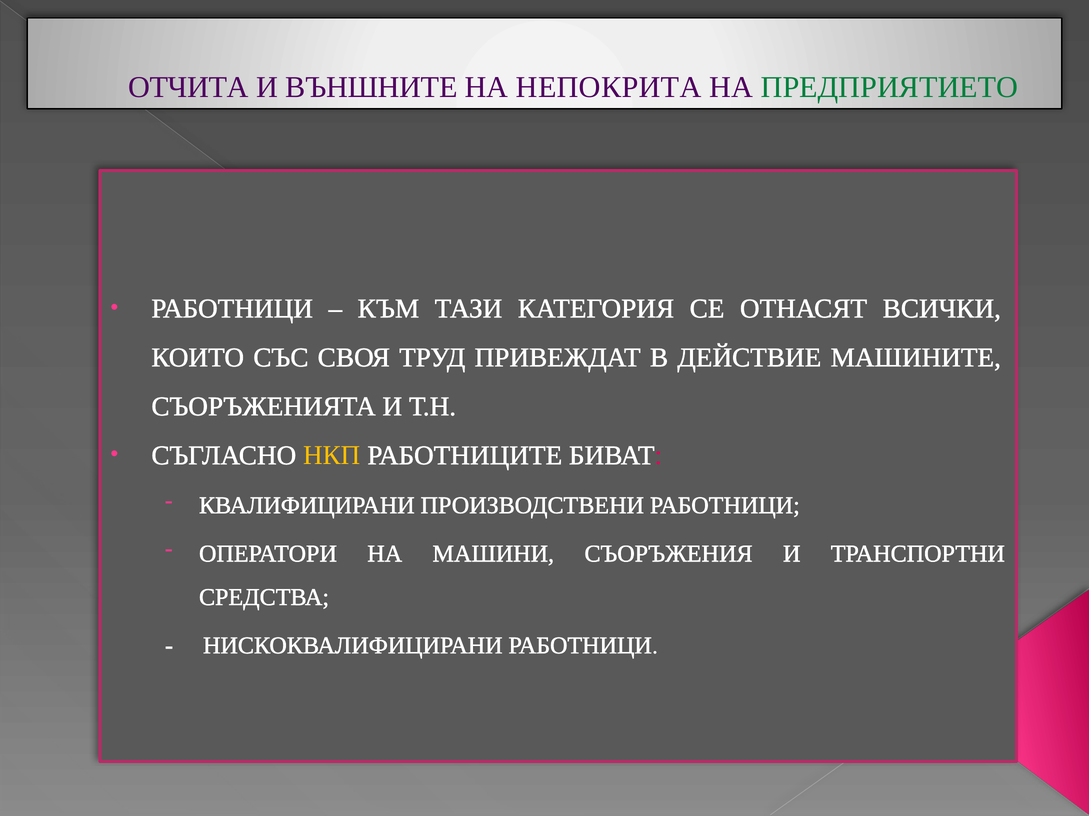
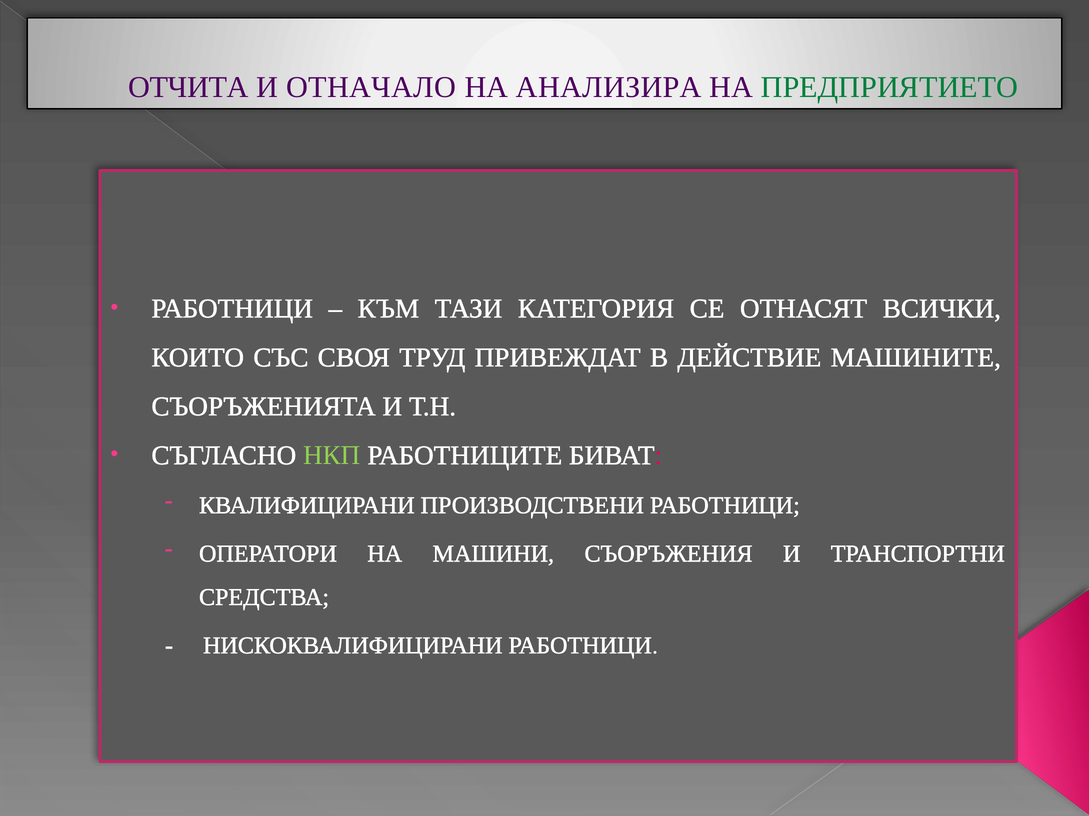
ВЪНШНИТЕ: ВЪНШНИТЕ -> ОТНАЧАЛО (371, 87)
НЕПОКРИТА: НЕПОКРИТА -> АНАЛИЗИРА (609, 87)
НКП colour: yellow -> light green (332, 456)
